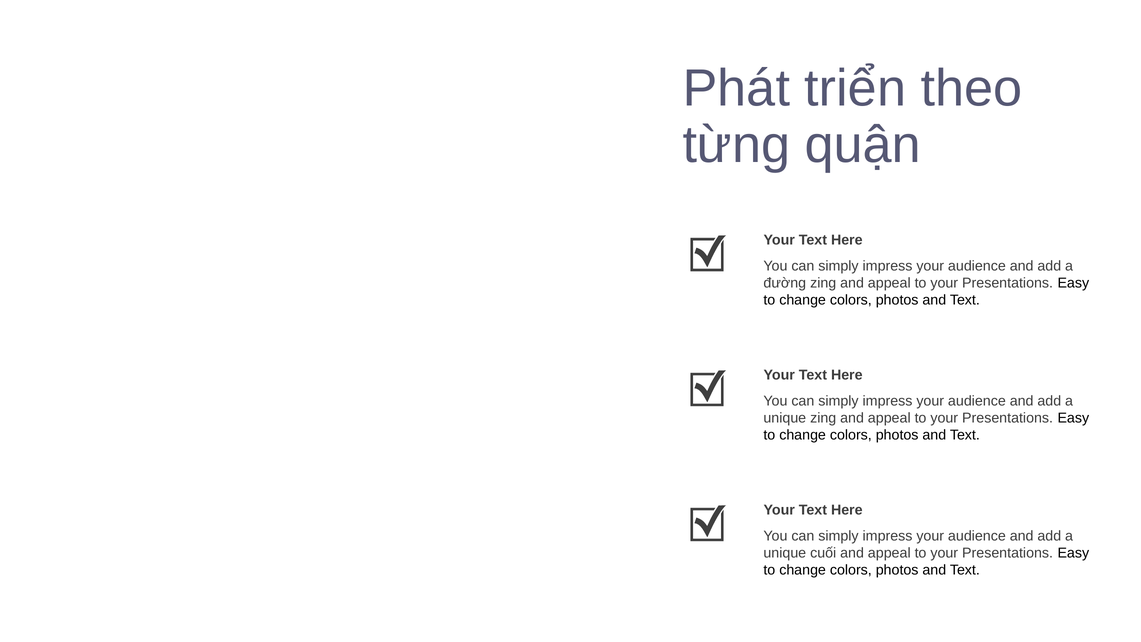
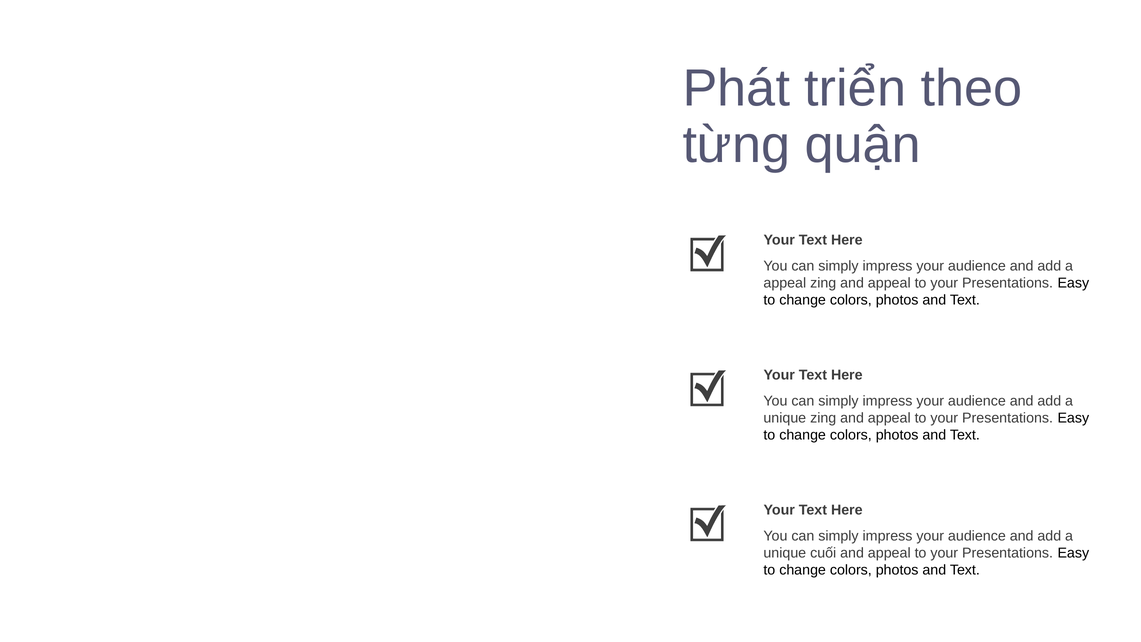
đường: đường -> appeal (785, 283)
